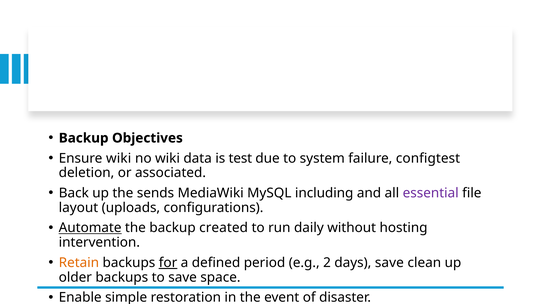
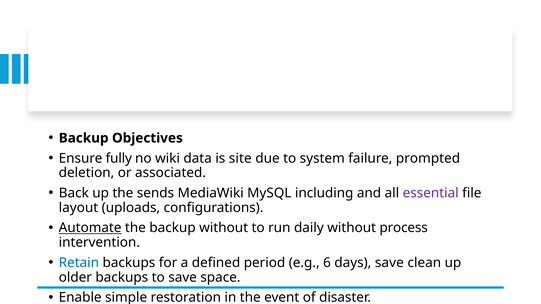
Ensure wiki: wiki -> fully (119, 158)
test: test -> site (240, 158)
configtest: configtest -> prompted (428, 158)
backup created: created -> without (224, 228)
hosting: hosting -> process (404, 228)
Retain colour: orange -> blue (79, 263)
for underline: present -> none (168, 263)
2: 2 -> 6 (327, 263)
